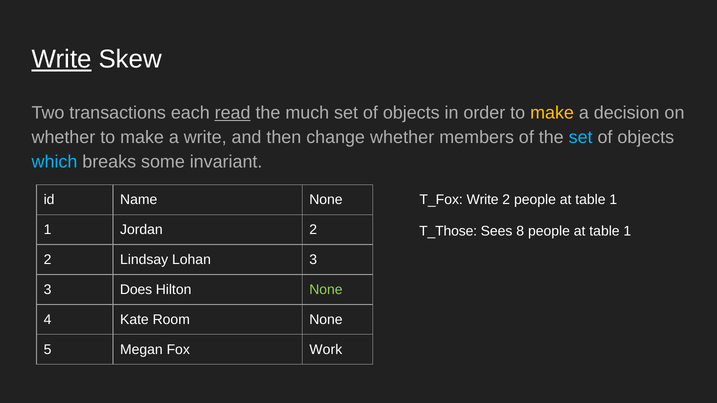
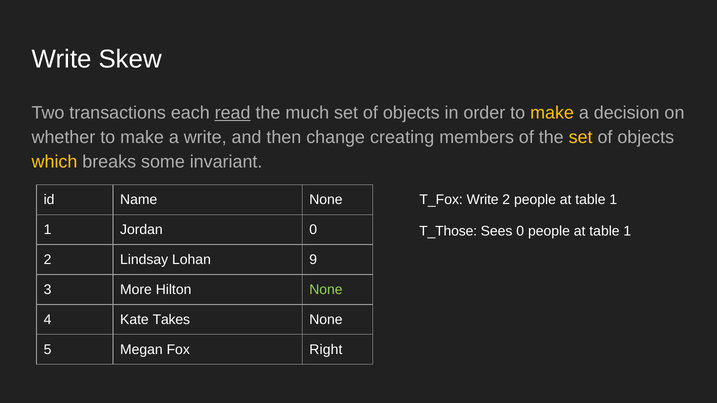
Write underline: present -> none (62, 59)
change whether: whether -> creating (402, 137)
set colour: light blue -> yellow (581, 137)
which colour: light blue -> yellow (55, 162)
Jordan 2: 2 -> 0 (313, 230)
Sees 8: 8 -> 0 (520, 231)
Lohan 3: 3 -> 9 (313, 260)
Does: Does -> More (136, 290)
Room: Room -> Takes (171, 320)
Work: Work -> Right (326, 350)
